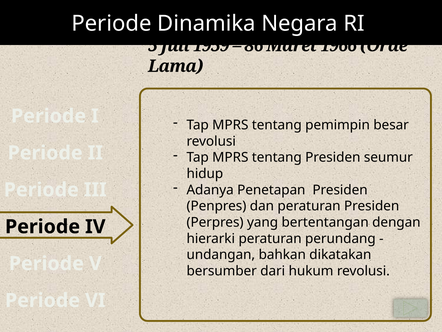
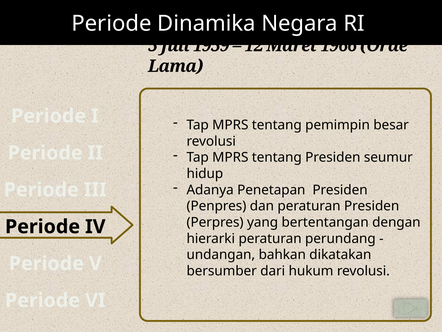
86: 86 -> 12 (254, 45)
